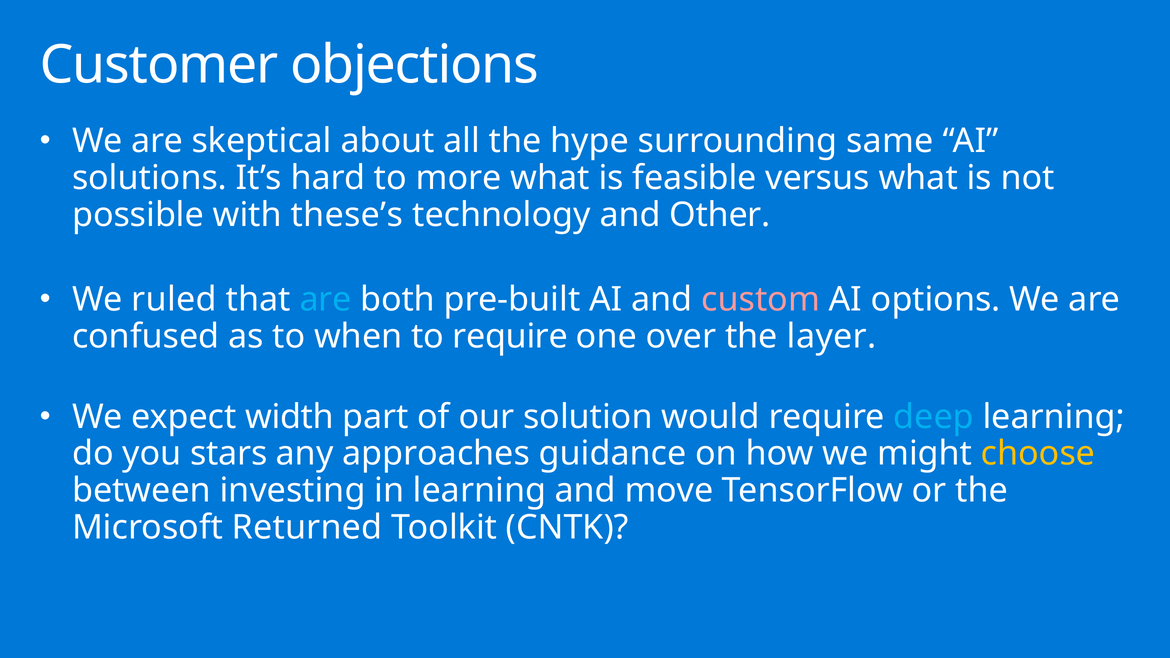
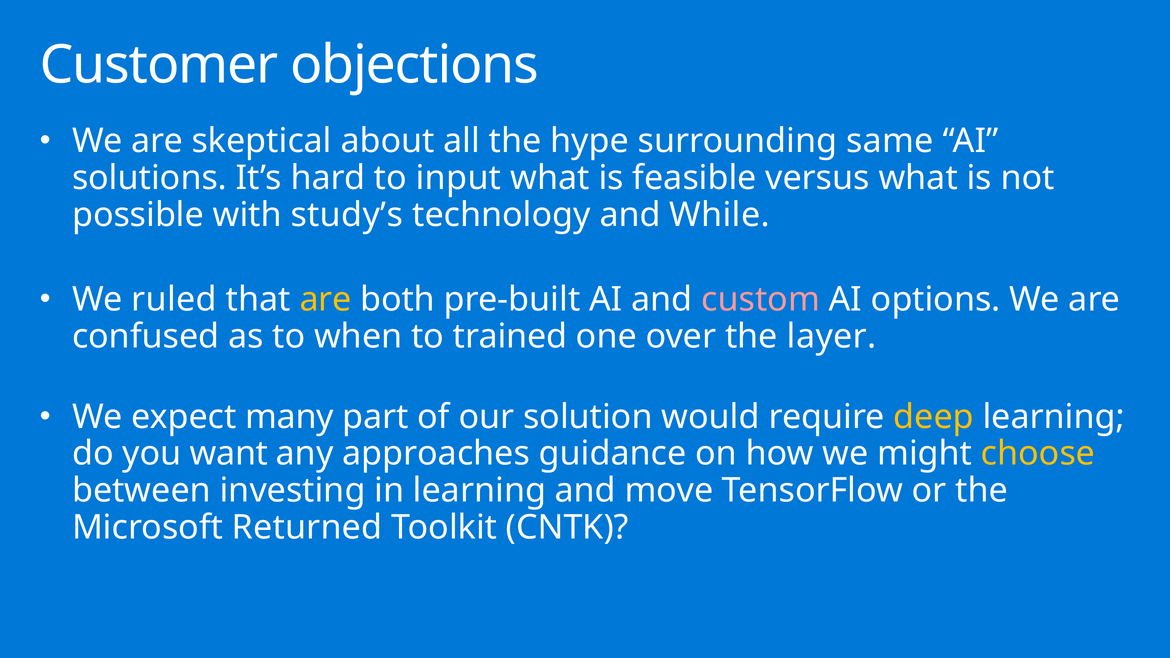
more: more -> input (458, 178)
these’s: these’s -> study’s (347, 215)
Other: Other -> While (720, 215)
are colour: light blue -> yellow (326, 300)
to require: require -> trained (510, 336)
width: width -> many (290, 417)
deep colour: light blue -> yellow (934, 417)
stars: stars -> want (229, 454)
